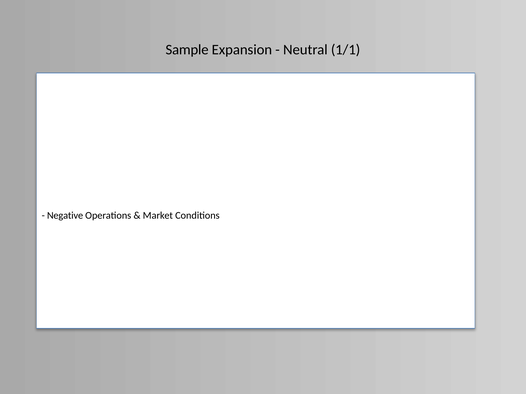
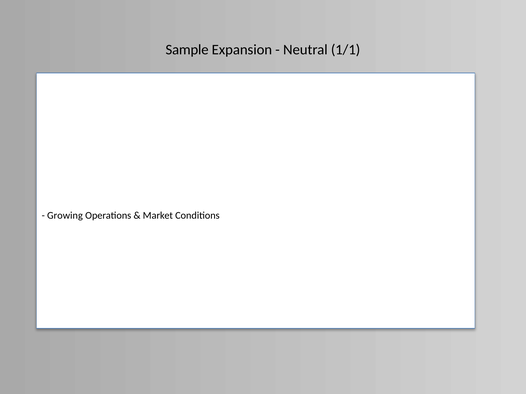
Negative: Negative -> Growing (65, 216)
